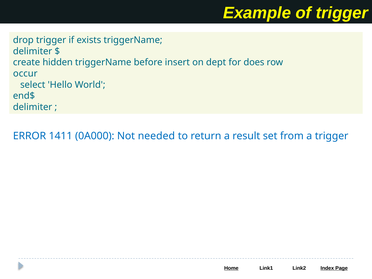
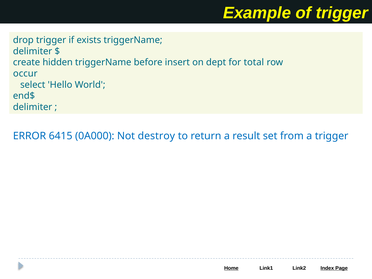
does: does -> total (254, 62)
1411: 1411 -> 6415 (61, 136)
needed: needed -> destroy (156, 136)
